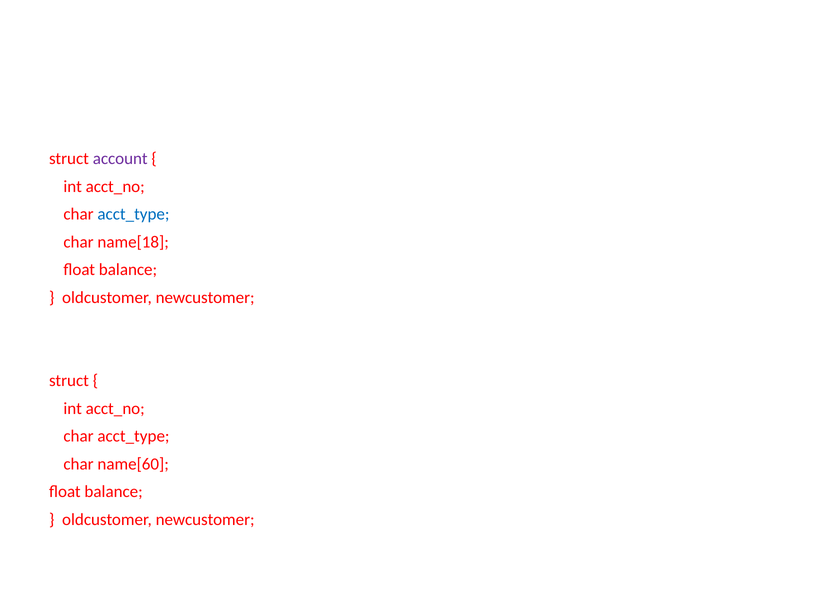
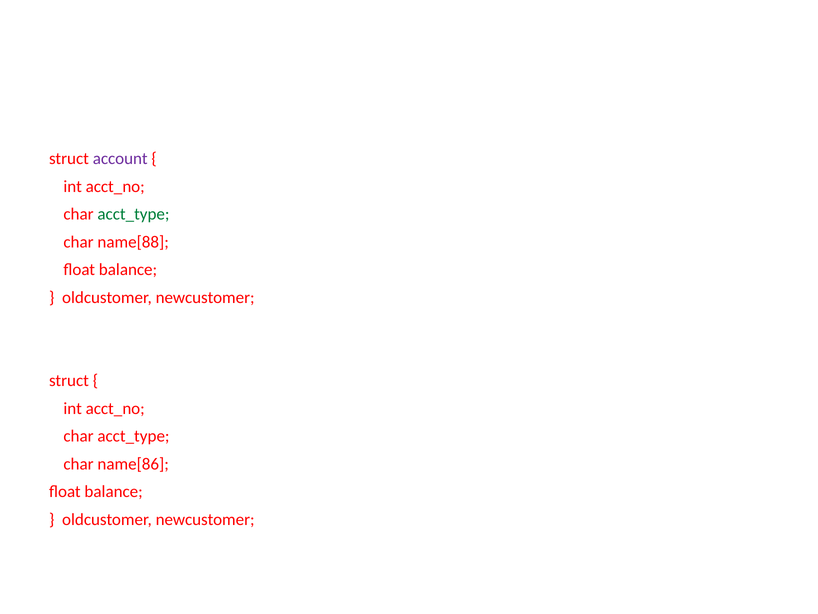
acct_type colour: blue -> green (133, 214)
name[18: name[18 -> name[88 (133, 242)
name[60: name[60 -> name[86 (133, 464)
